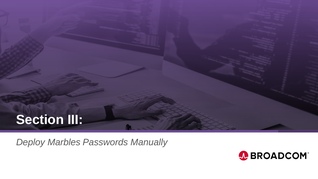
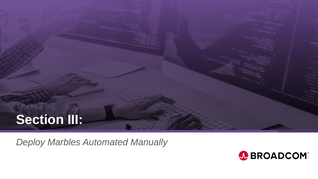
Passwords: Passwords -> Automated (105, 142)
